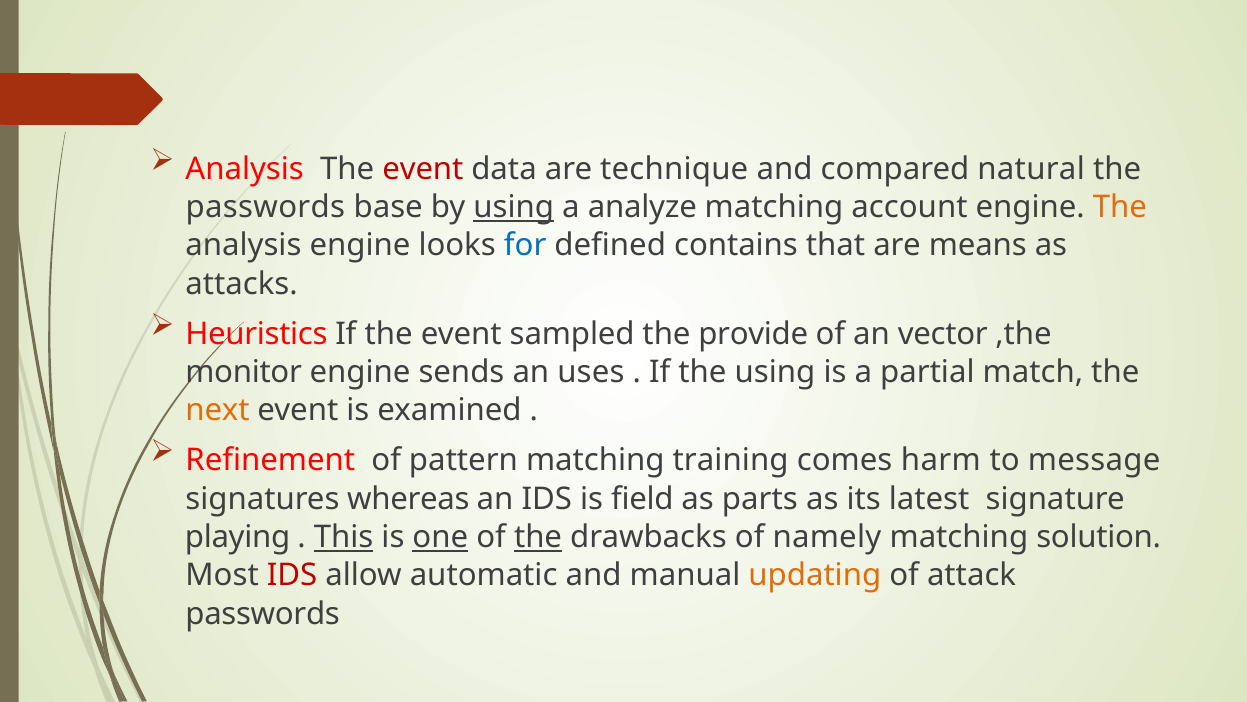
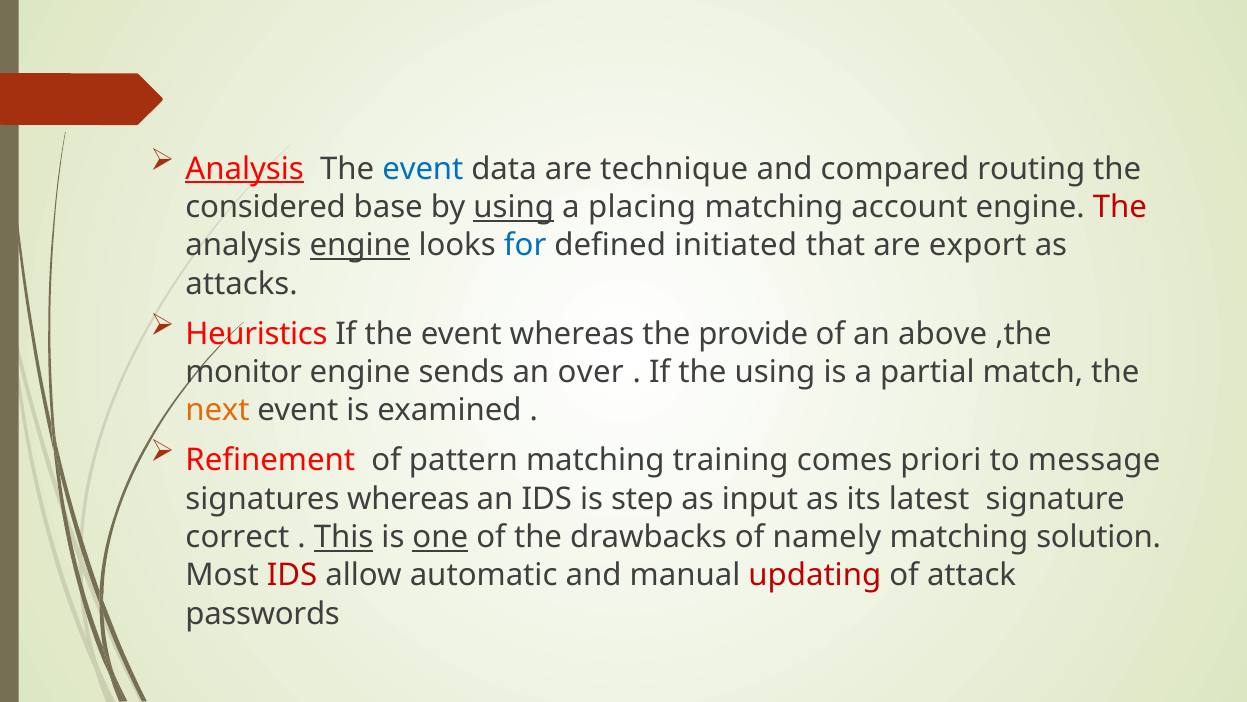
Analysis underline: none -> present (245, 169)
event colour: red -> blue (423, 169)
natural: natural -> routing (1031, 169)
passwords: passwords -> considered (266, 207)
analyze: analyze -> placing (642, 207)
The colour: orange -> red (1120, 207)
engine underline: none -> present (360, 245)
contains: contains -> initiated (736, 245)
means: means -> export (978, 245)
event sampled: sampled -> whereas (572, 334)
vector: vector -> above (943, 334)
uses: uses -> over (591, 372)
harm: harm -> priori (941, 460)
field: field -> step (642, 498)
parts: parts -> input (760, 498)
playing: playing -> correct (237, 537)
the underline: present -> none (538, 537)
updating colour: orange -> red (815, 575)
